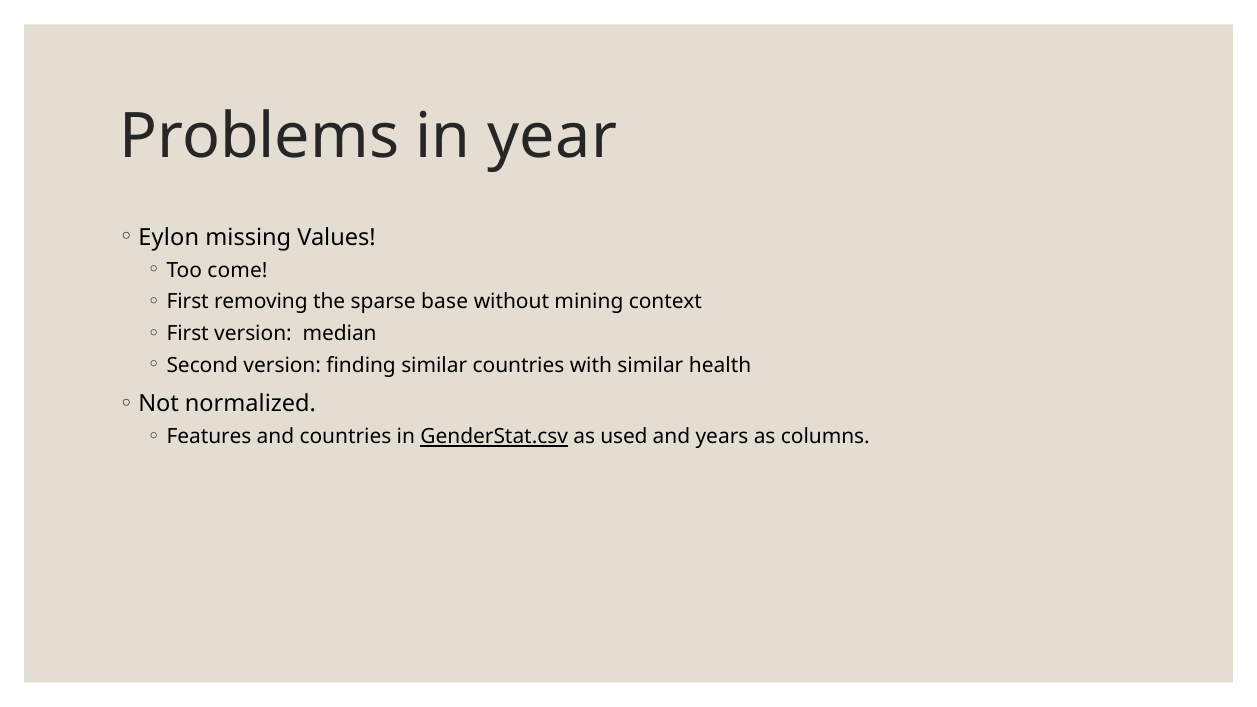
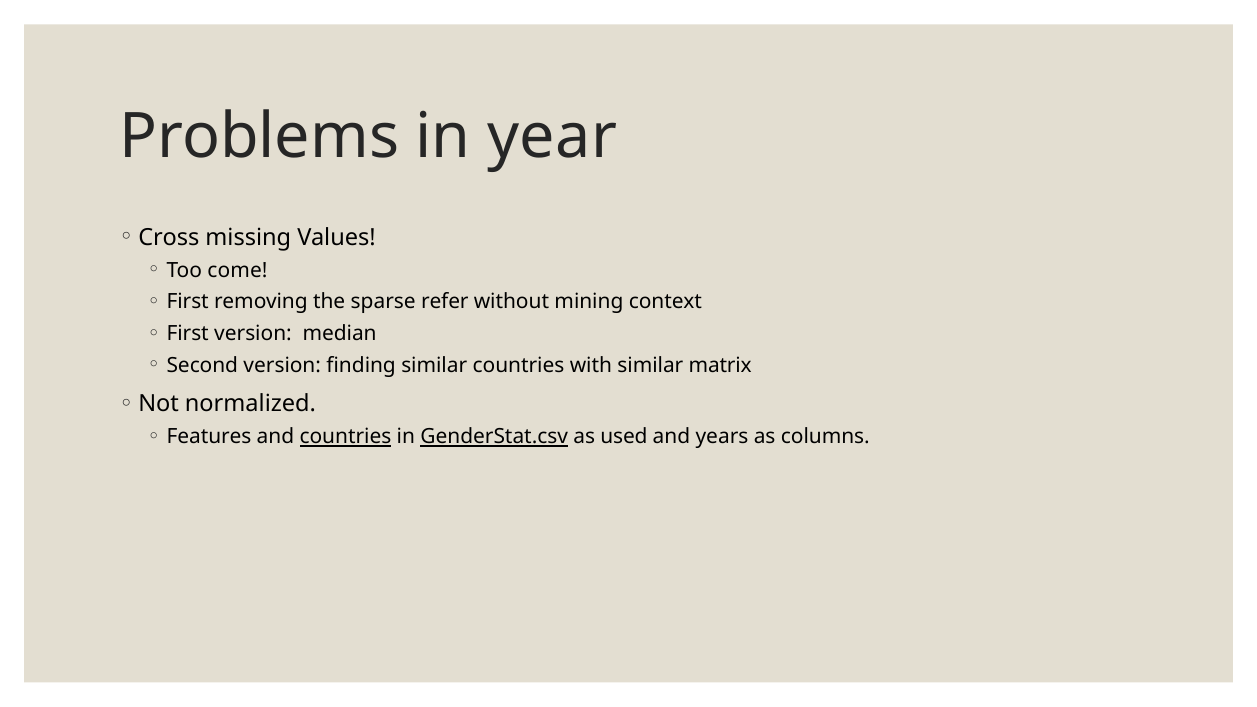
Eylon: Eylon -> Cross (169, 237)
base: base -> refer (445, 302)
health: health -> matrix (720, 365)
countries underline: none -> present (345, 437)
